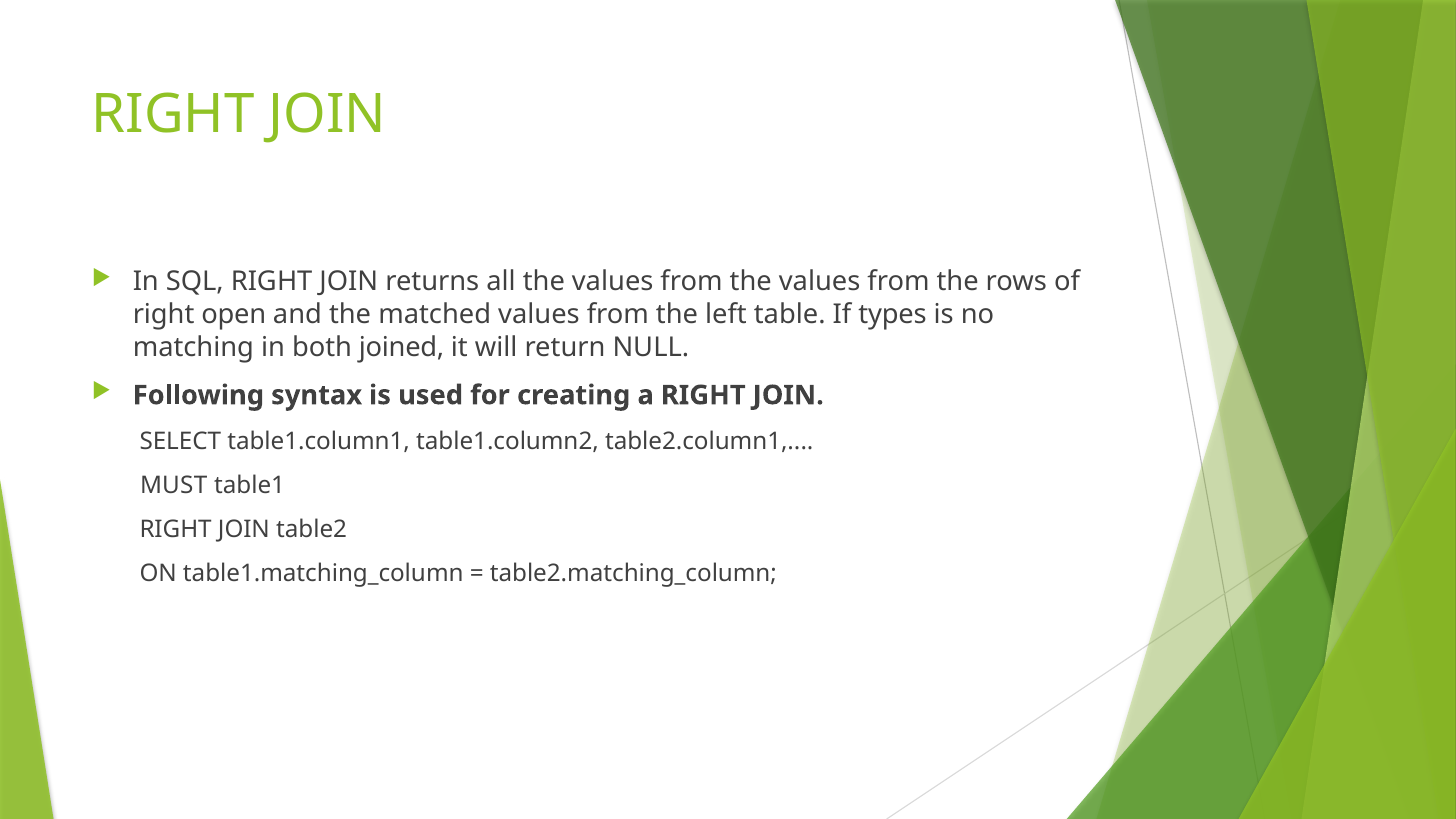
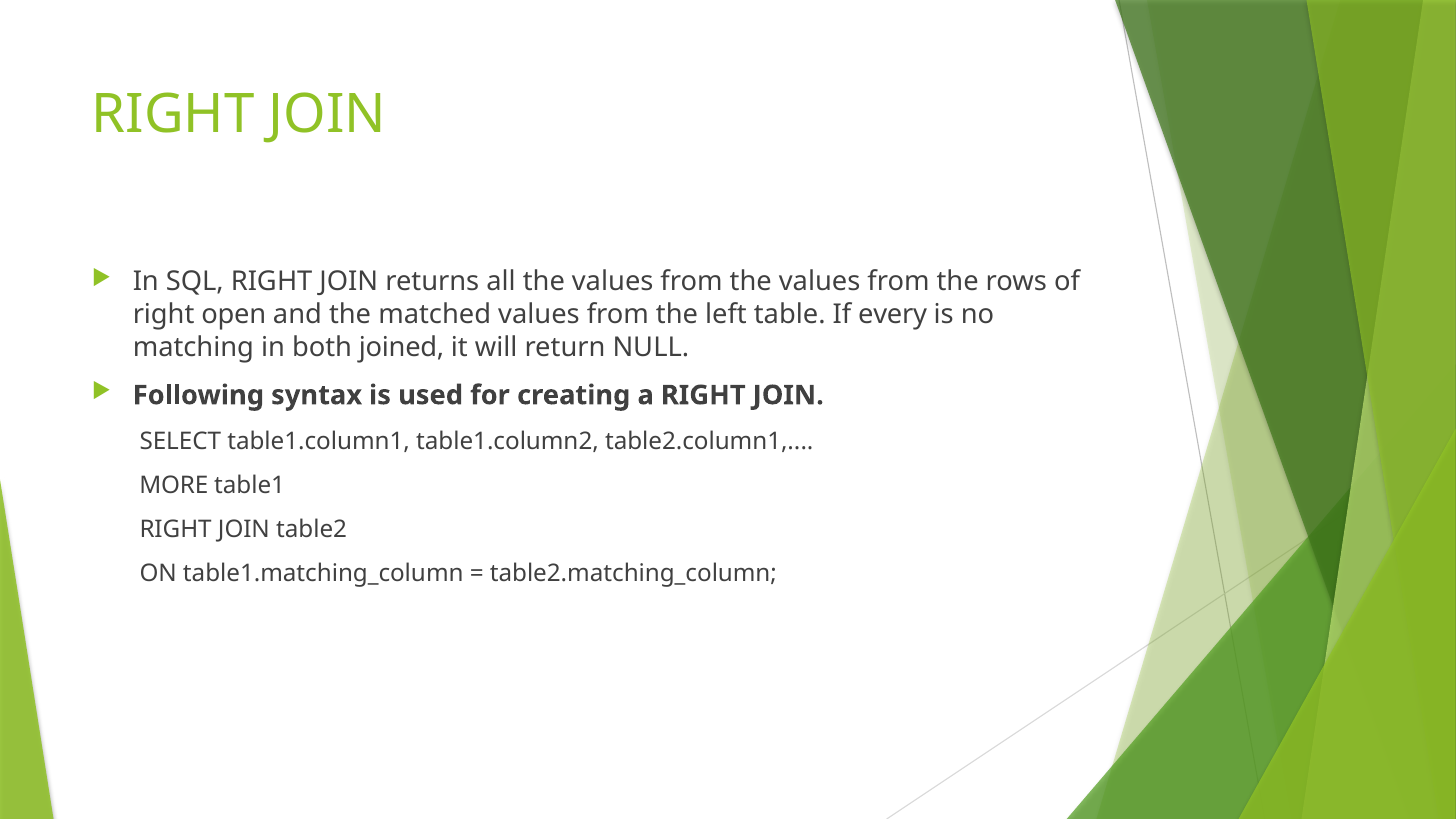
types: types -> every (893, 315)
MUST: MUST -> MORE (174, 485)
